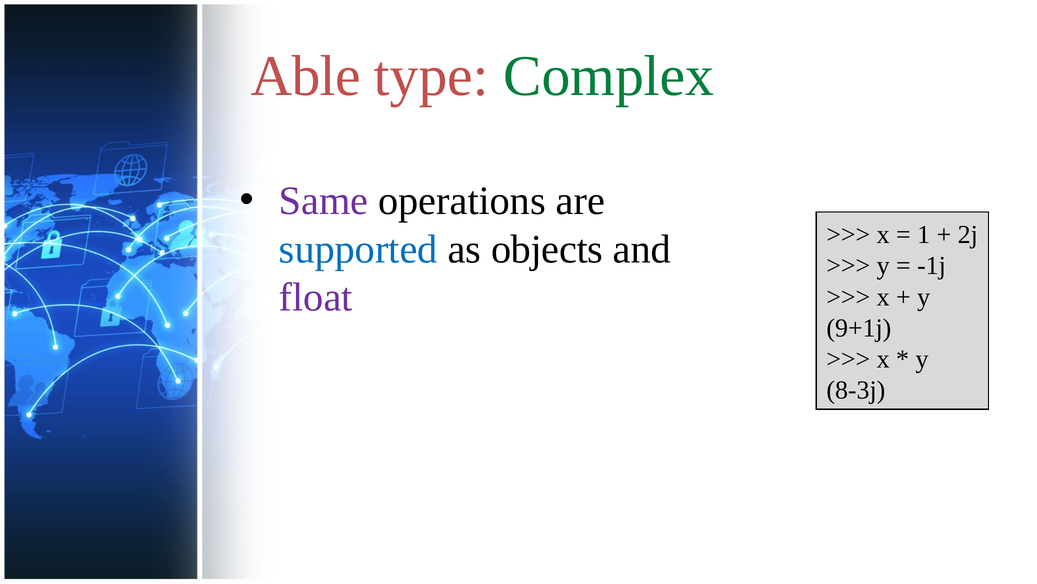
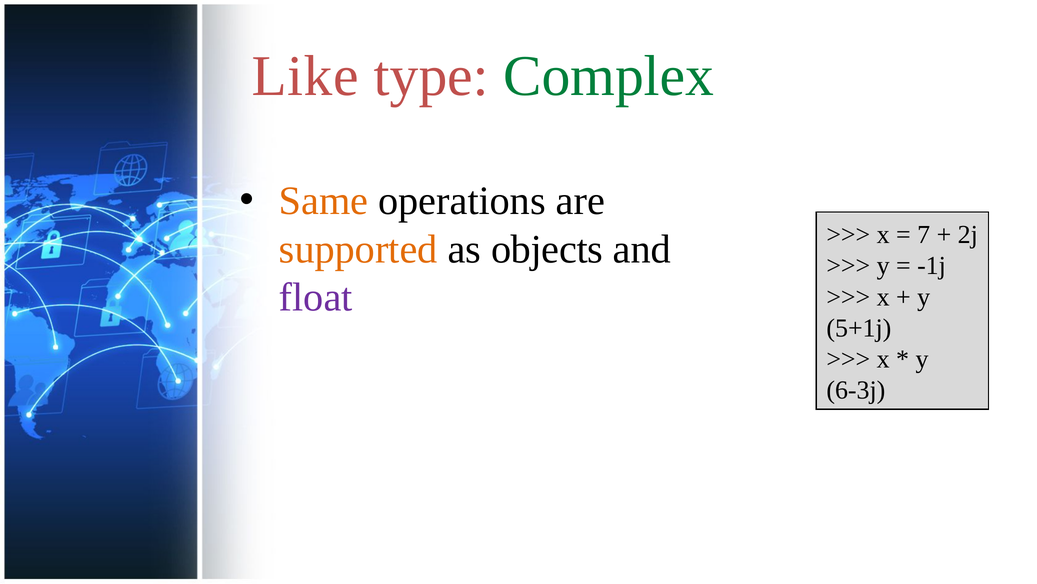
Able: Able -> Like (305, 76)
Same colour: purple -> orange (324, 201)
1: 1 -> 7 (924, 234)
supported colour: blue -> orange (358, 249)
9+1j: 9+1j -> 5+1j (859, 328)
8-3j: 8-3j -> 6-3j (856, 390)
